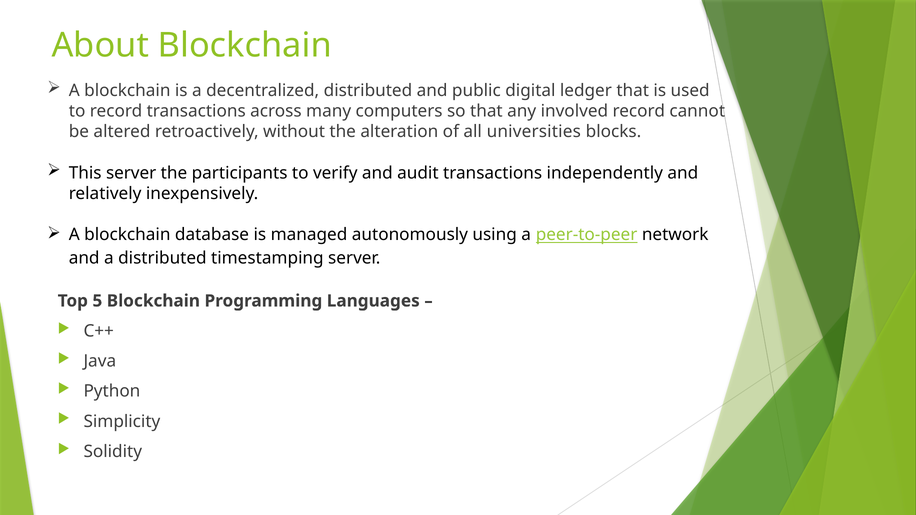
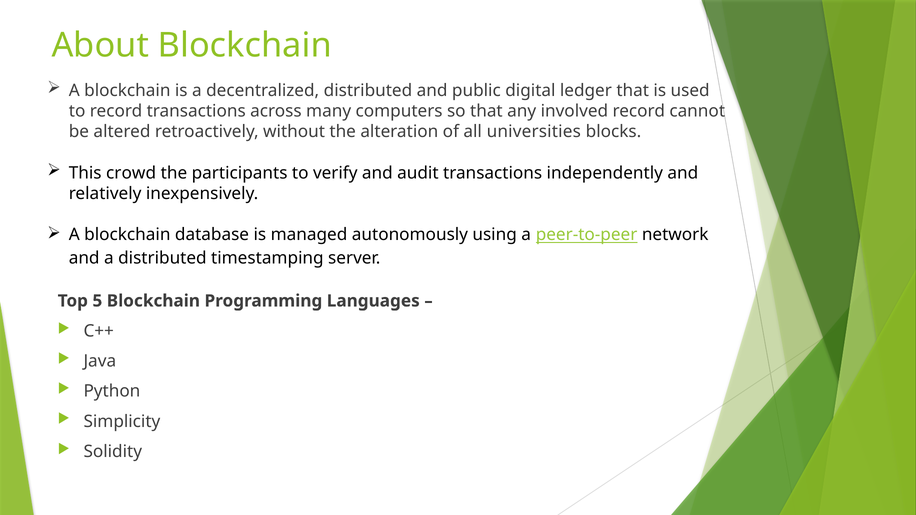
This server: server -> crowd (131, 173)
